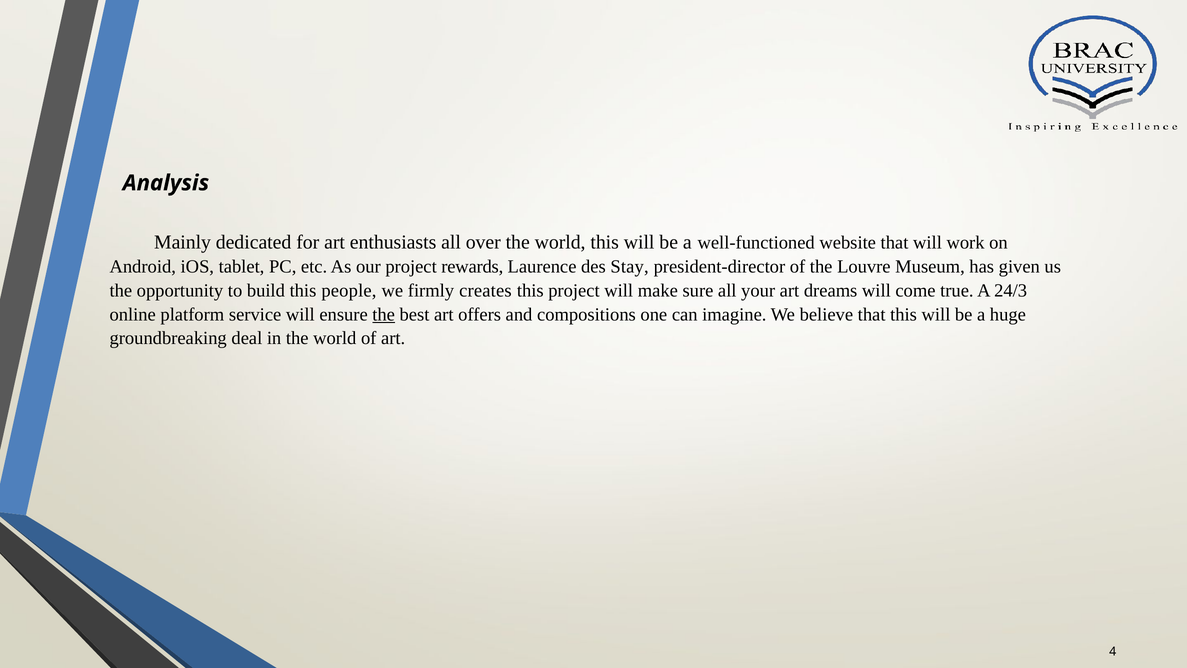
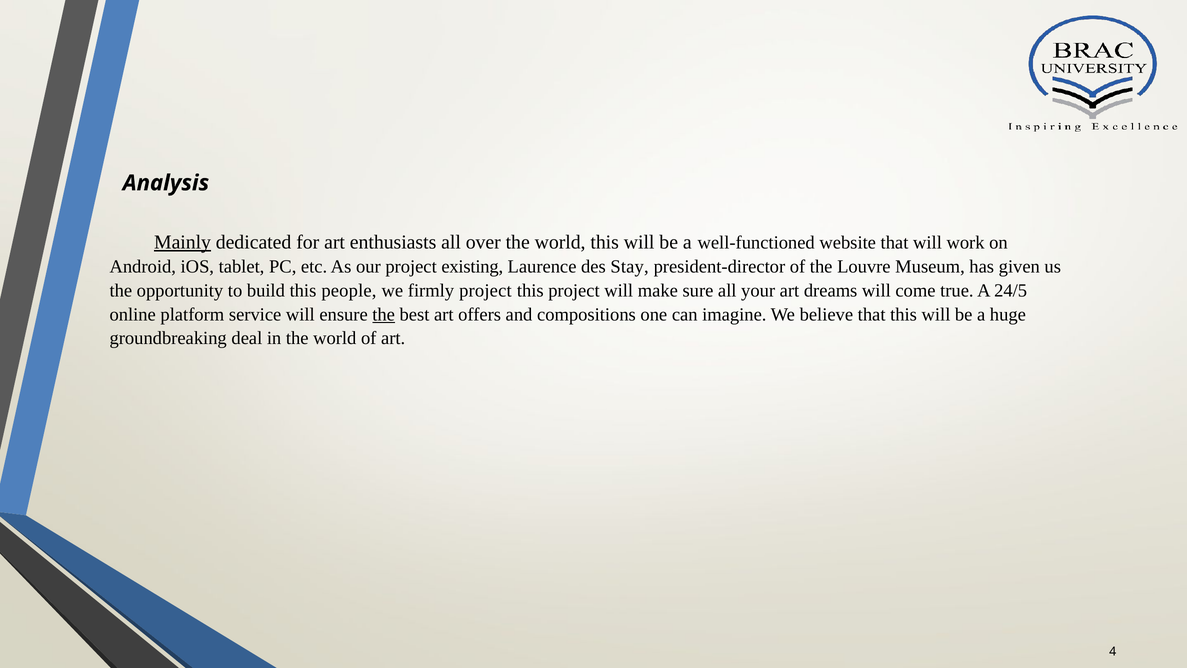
Mainly underline: none -> present (183, 242)
rewards: rewards -> existing (472, 267)
firmly creates: creates -> project (485, 290)
24/3: 24/3 -> 24/5 (1011, 290)
